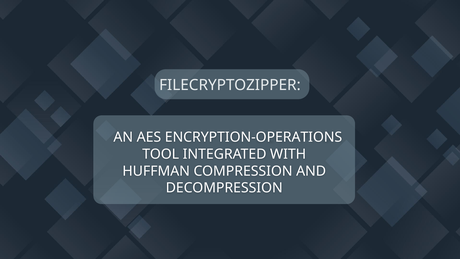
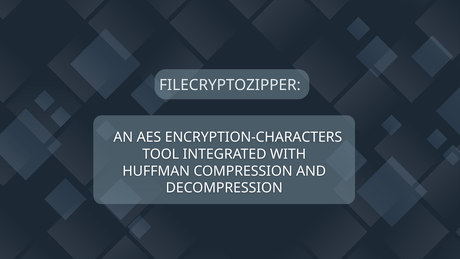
ENCRYPTION-OPERATIONS: ENCRYPTION-OPERATIONS -> ENCRYPTION-CHARACTERS (254, 137)
